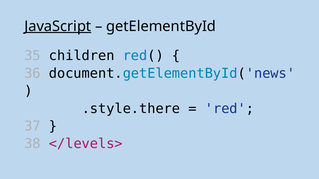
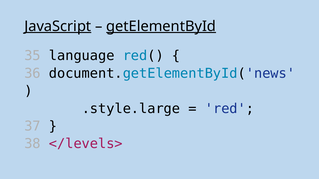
getElementById underline: none -> present (161, 26)
children: children -> language (82, 56)
.style.there: .style.there -> .style.large (131, 109)
